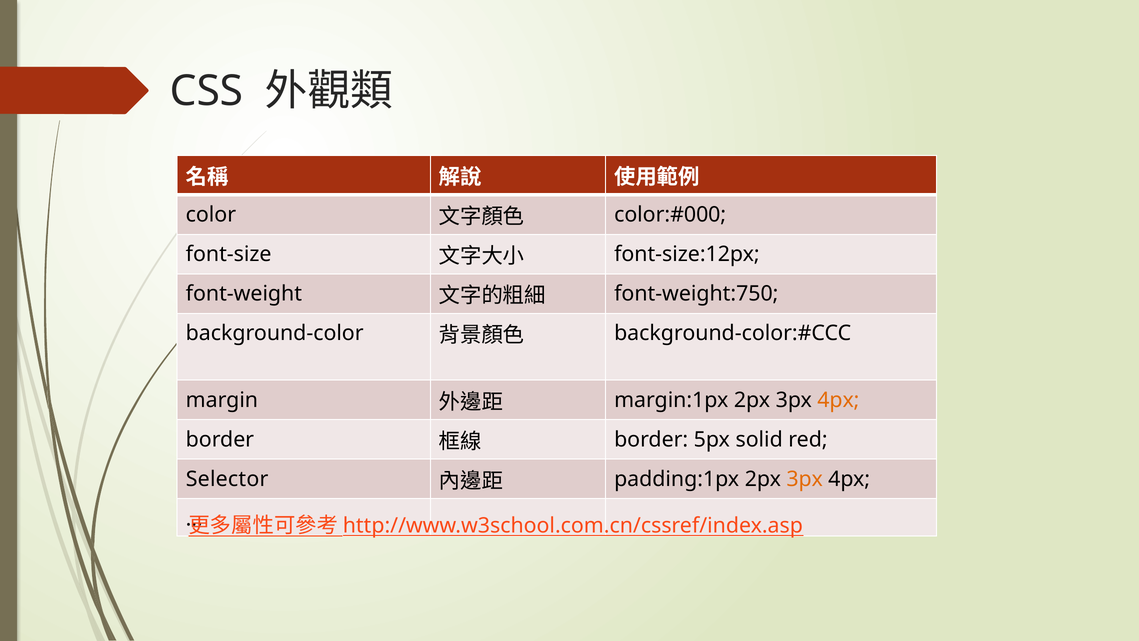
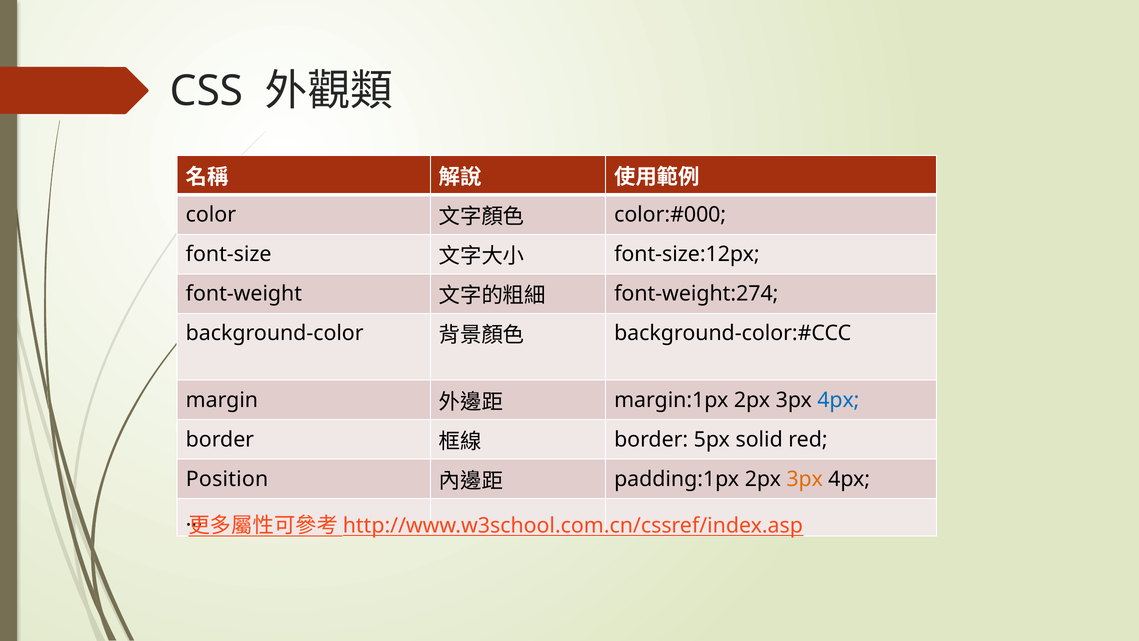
font-weight:750: font-weight:750 -> font-weight:274 (696, 294)
4px colour: orange -> blue (838, 400)
Selector: Selector -> Position (227, 479)
